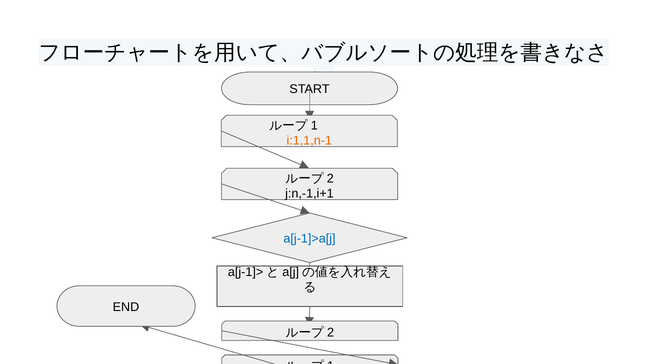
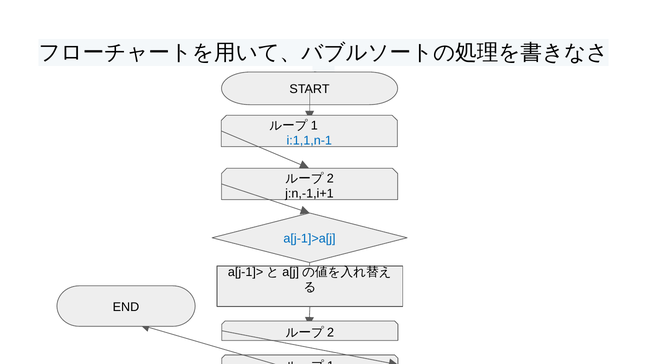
i:1,1,n-1 colour: orange -> blue (309, 141)
